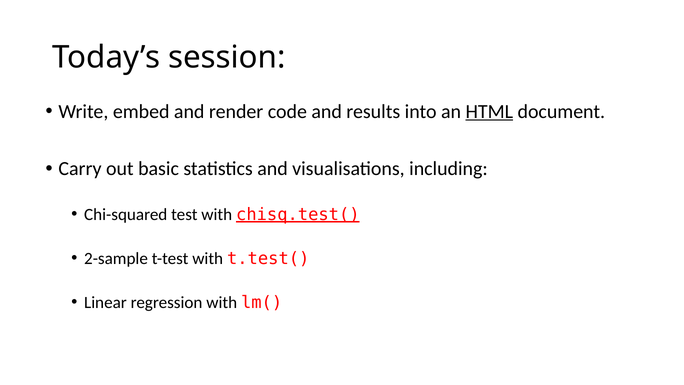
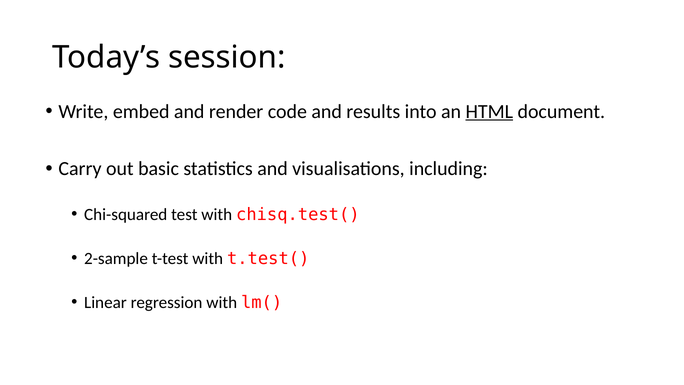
chisq.test( underline: present -> none (298, 214)
